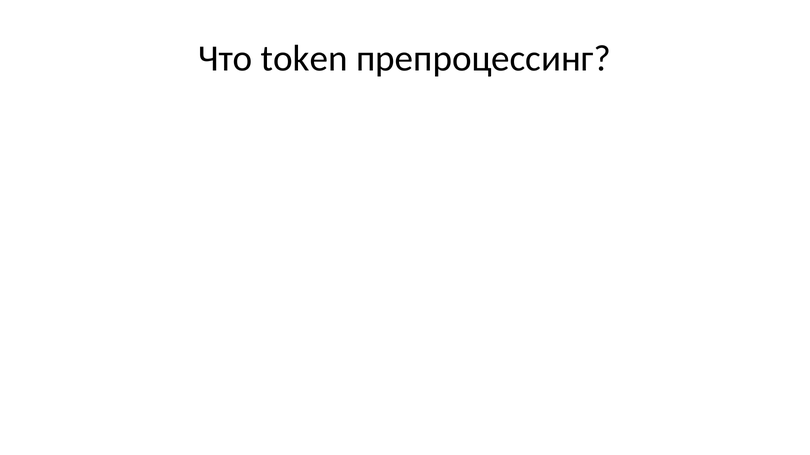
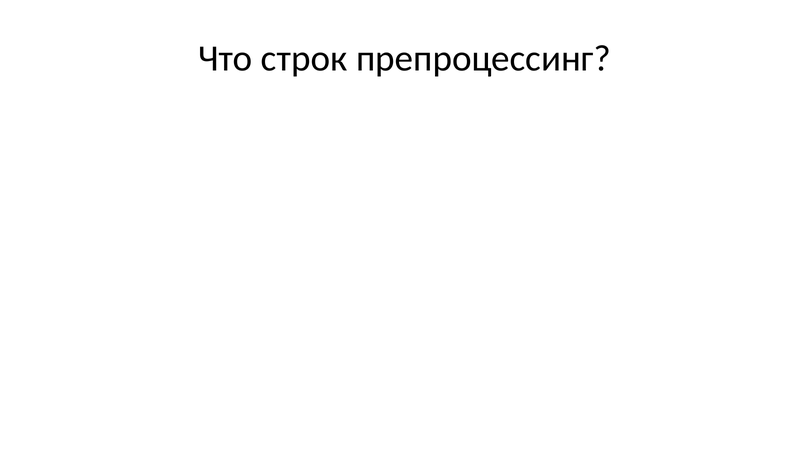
token: token -> строк (304, 59)
